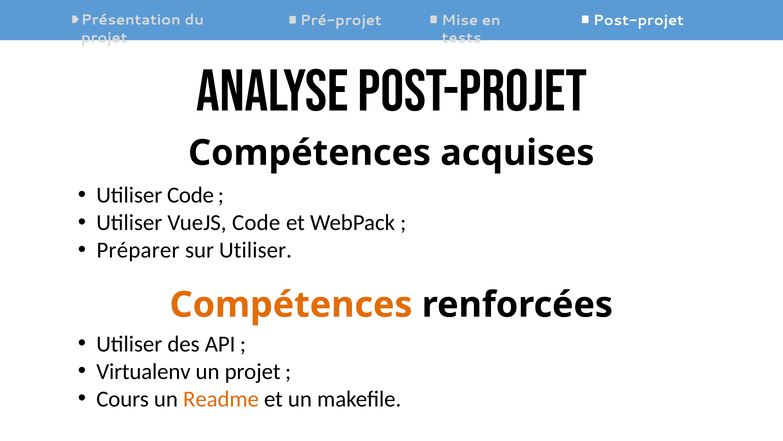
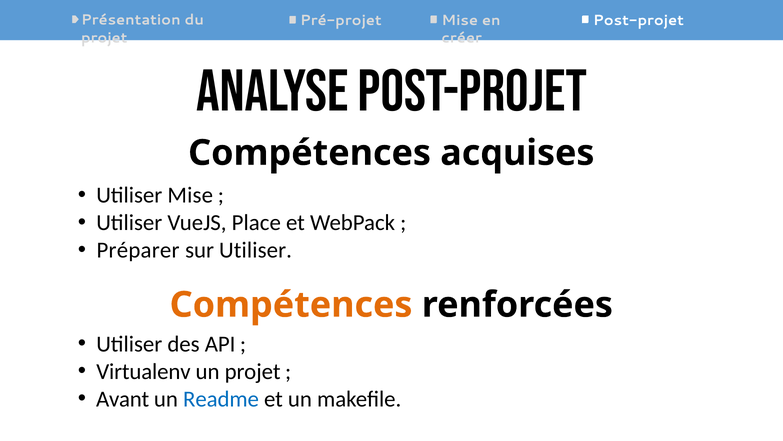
tests: tests -> créer (462, 38)
Utiliser Code: Code -> Mise (190, 195)
VueJS Code: Code -> Place (256, 223)
Cours: Cours -> Avant (123, 398)
Readme colour: orange -> blue (221, 398)
